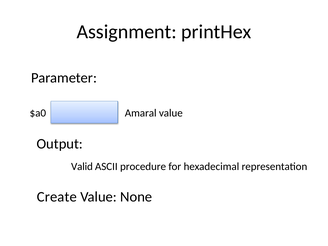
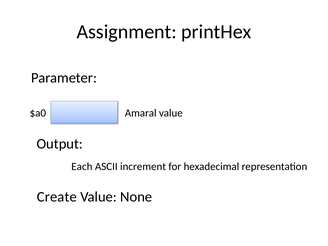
Valid: Valid -> Each (82, 167)
procedure: procedure -> increment (143, 167)
